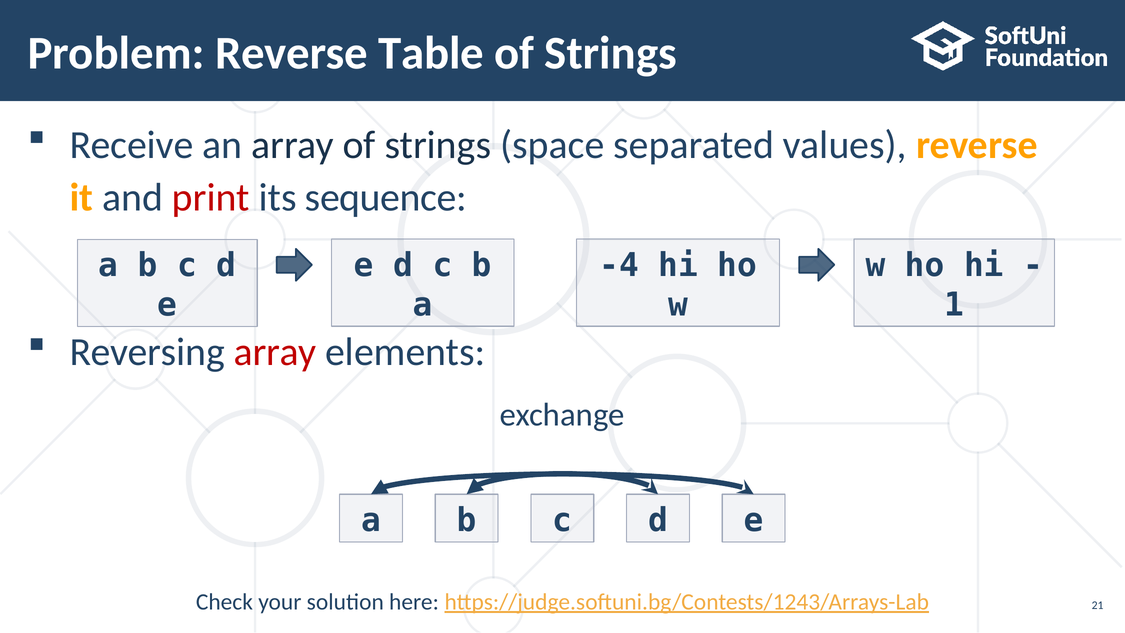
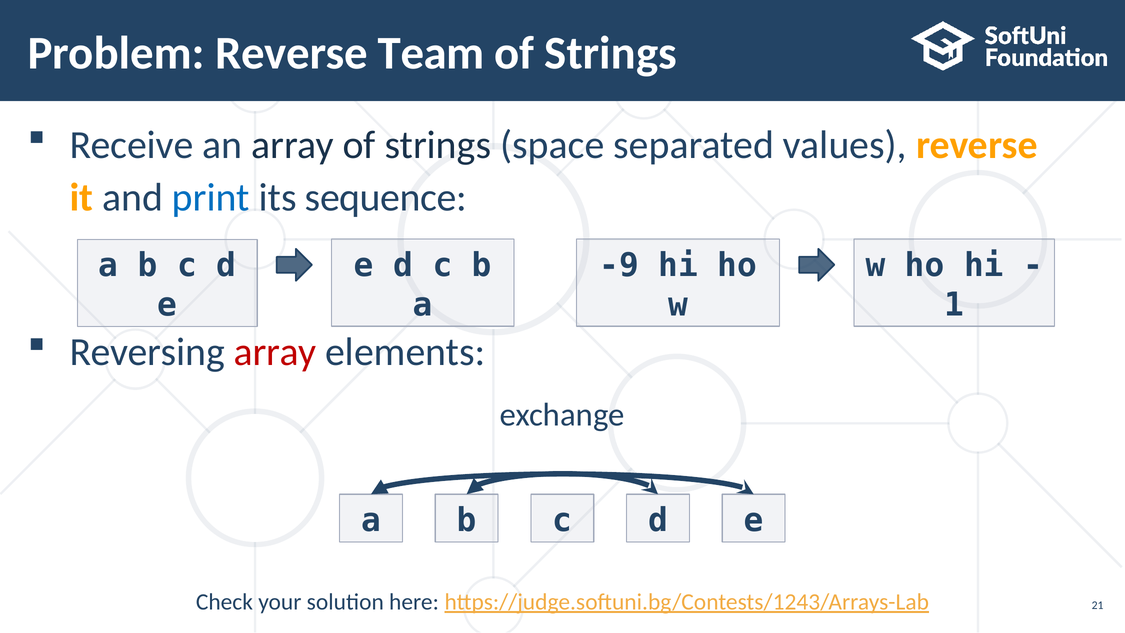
Table: Table -> Team (431, 53)
print colour: red -> blue (211, 198)
-4: -4 -> -9 (619, 265)
